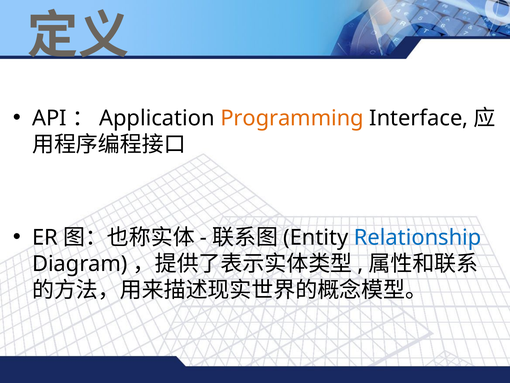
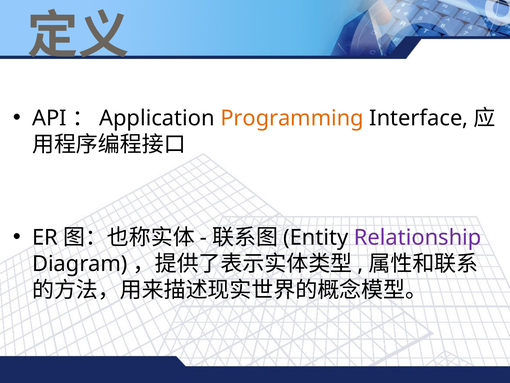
Relationship colour: blue -> purple (418, 237)
